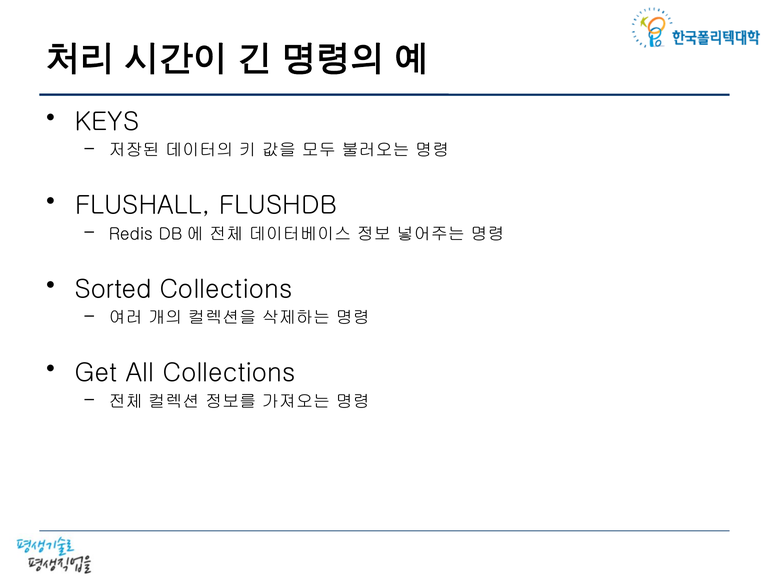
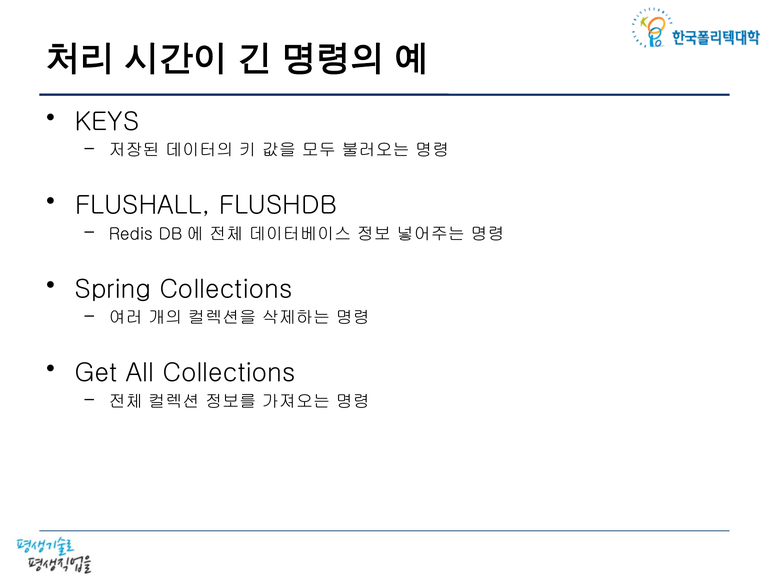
Sorted: Sorted -> Spring (113, 289)
